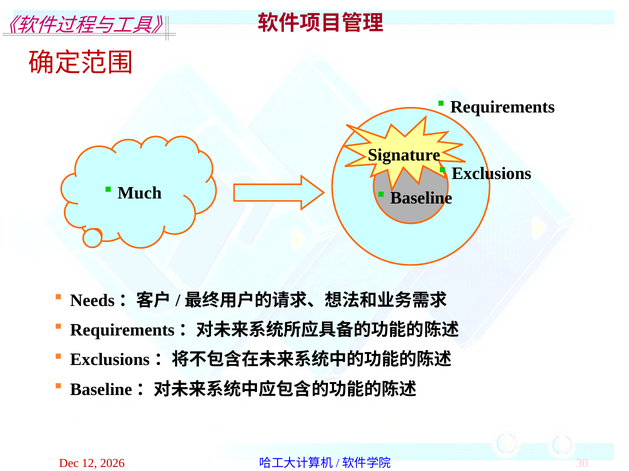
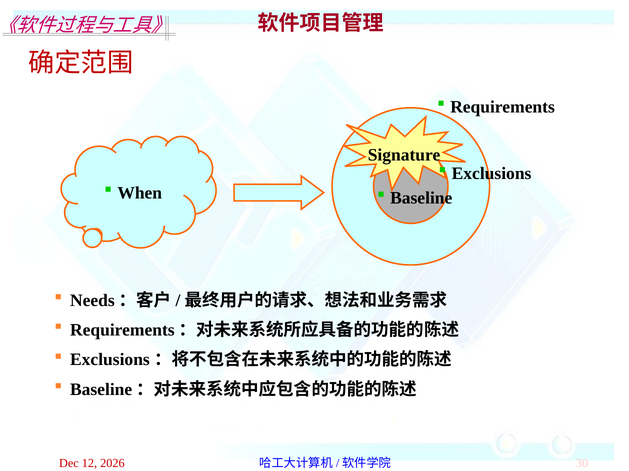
Much: Much -> When (140, 193)
